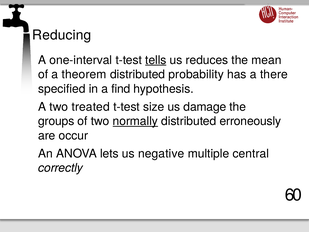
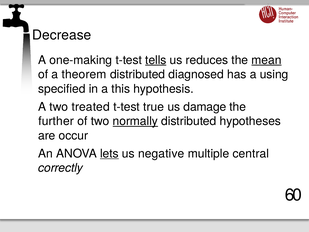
Reducing: Reducing -> Decrease (62, 35)
one-interval: one-interval -> one-making (81, 60)
mean underline: none -> present (266, 60)
probability: probability -> diagnosed (196, 74)
there: there -> using (274, 74)
find: find -> this (121, 89)
size: size -> true (154, 107)
groups: groups -> further (56, 121)
erroneously: erroneously -> hypotheses (250, 121)
lets underline: none -> present (109, 153)
